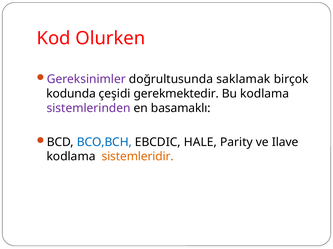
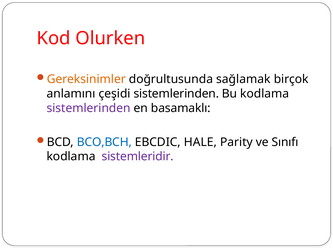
Gereksinimler colour: purple -> orange (86, 80)
saklamak: saklamak -> sağlamak (243, 80)
kodunda: kodunda -> anlamını (71, 94)
çeşidi gerekmektedir: gerekmektedir -> sistemlerinden (176, 94)
Ilave: Ilave -> Sınıfı (285, 143)
sistemleridir colour: orange -> purple (138, 157)
